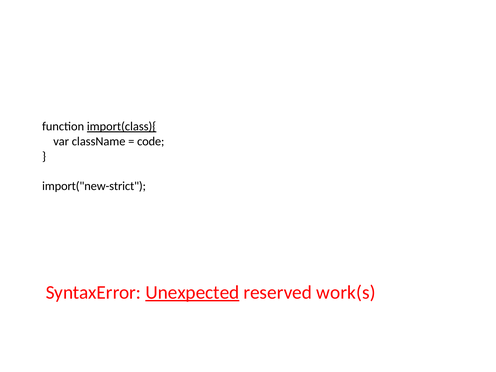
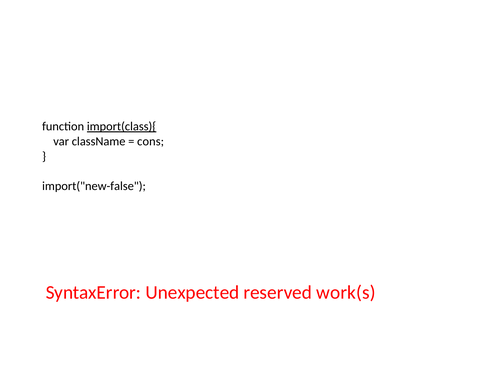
code: code -> cons (151, 141)
import("new-strict: import("new-strict -> import("new-false (94, 186)
Unexpected underline: present -> none (192, 292)
